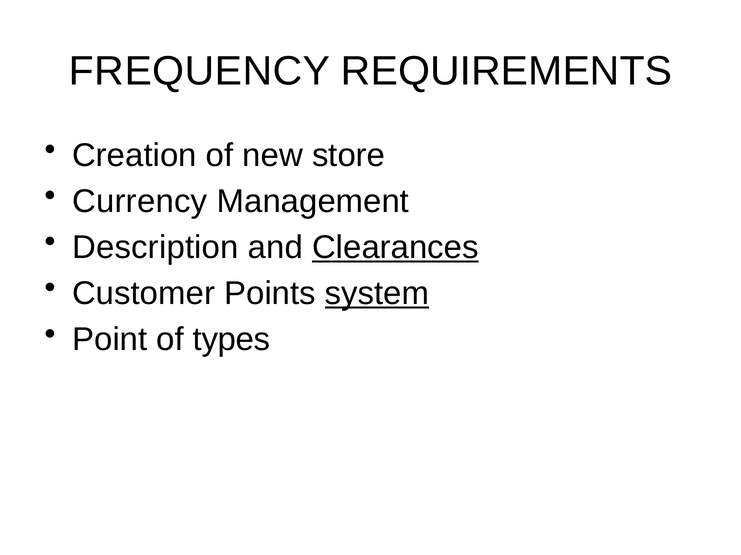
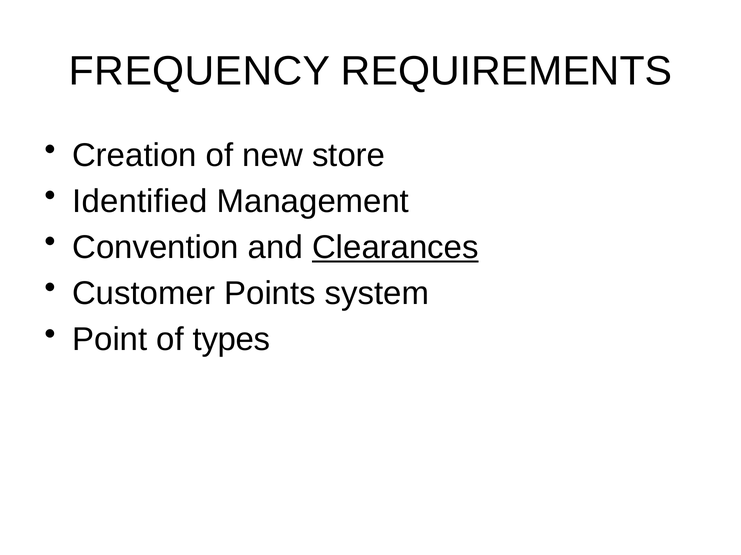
Currency: Currency -> Identified (140, 202)
Description: Description -> Convention (156, 248)
system underline: present -> none (377, 294)
